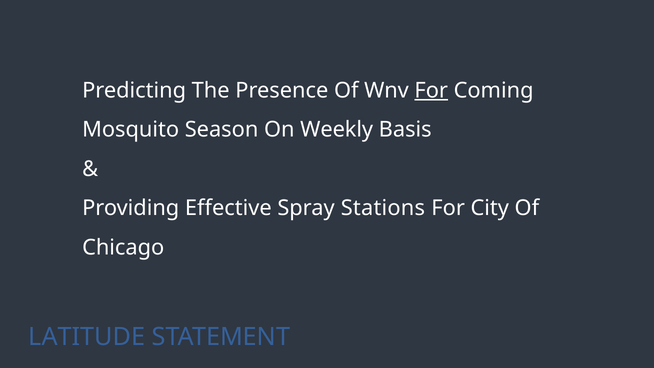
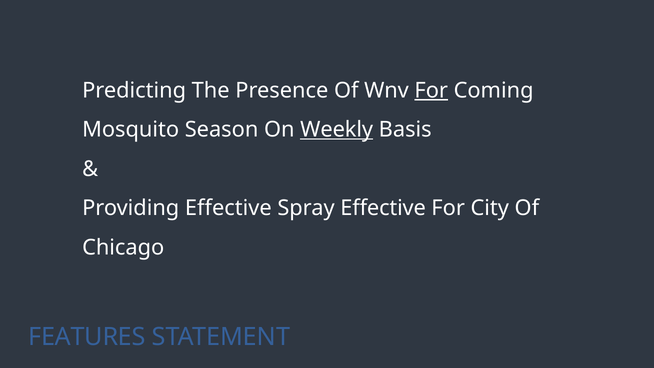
Weekly underline: none -> present (337, 130)
Spray Stations: Stations -> Effective (383, 208)
LATITUDE: LATITUDE -> FEATURES (87, 337)
